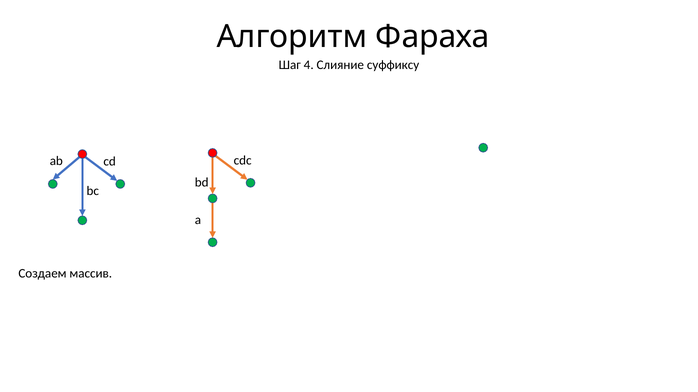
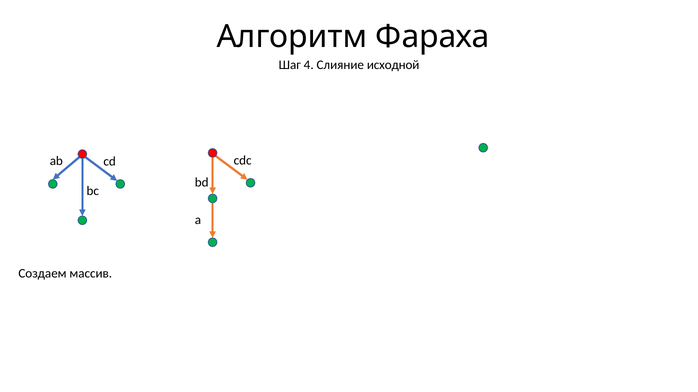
суффиксу: суффиксу -> исходной (393, 65)
